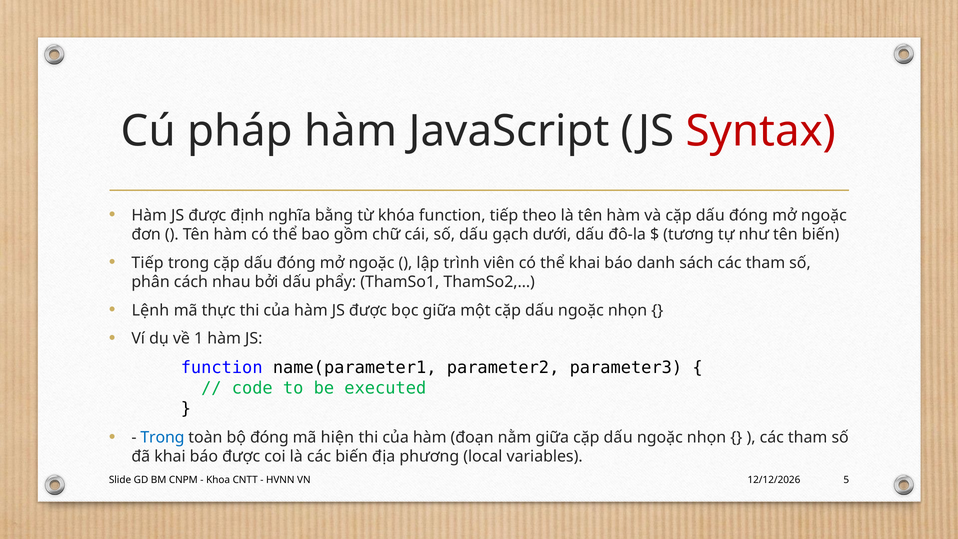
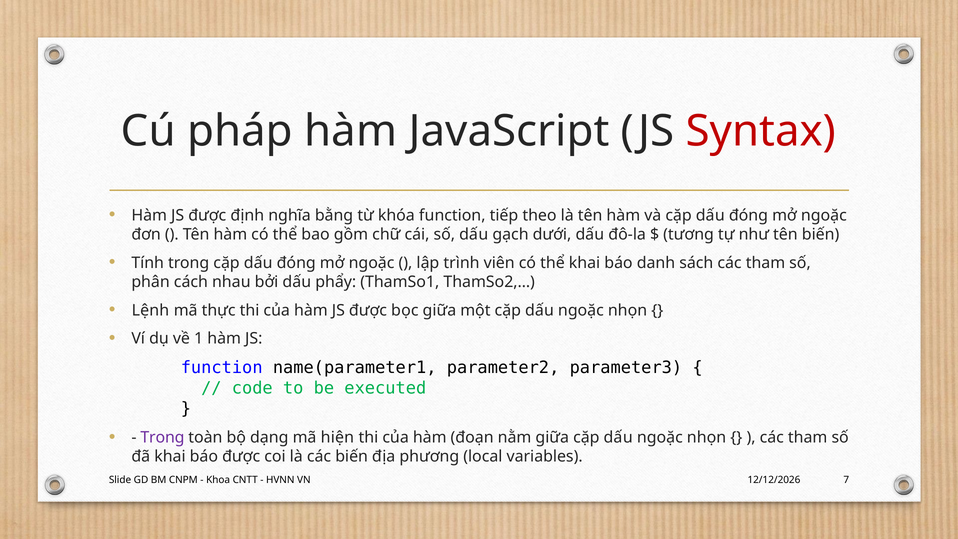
Tiếp: Tiếp -> Tính (148, 263)
Trong colour: blue -> purple (162, 437)
bộ đóng: đóng -> dạng (269, 437)
5: 5 -> 7 (846, 480)
